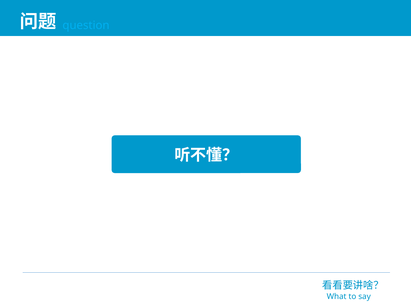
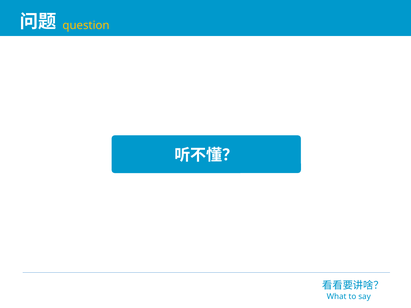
question colour: light blue -> yellow (86, 25)
